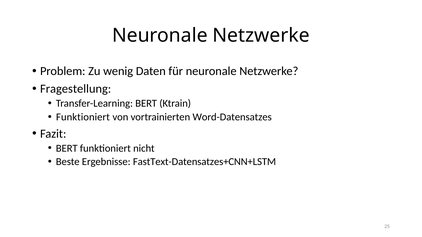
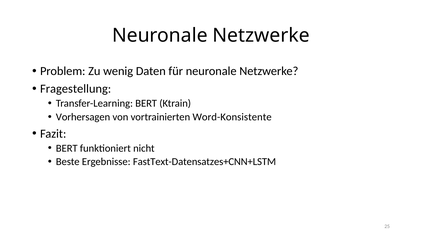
Funktioniert: Funktioniert -> Vorhersagen (83, 117)
Word-Datensatzes: Word-Datensatzes -> Word-Konsistente (232, 117)
